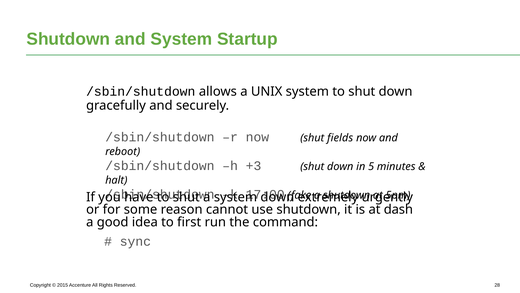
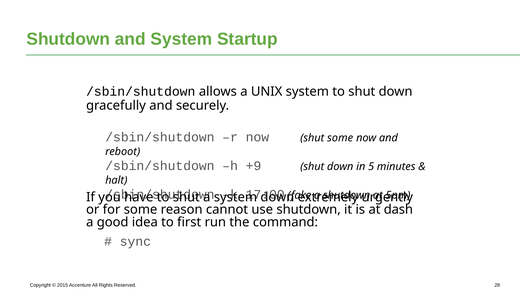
shut fields: fields -> some (340, 138)
+3: +3 -> +9 (254, 166)
